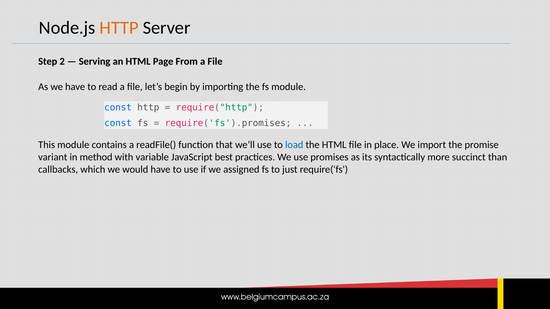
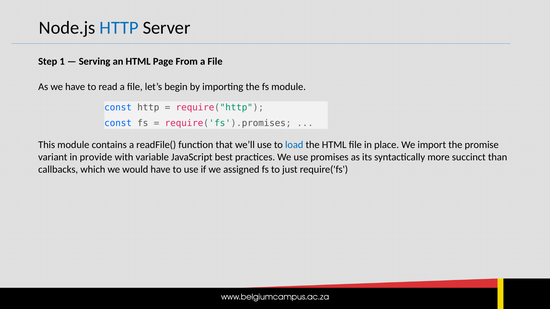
HTTP colour: orange -> blue (119, 28)
2: 2 -> 1 (62, 61)
method: method -> provide (96, 157)
